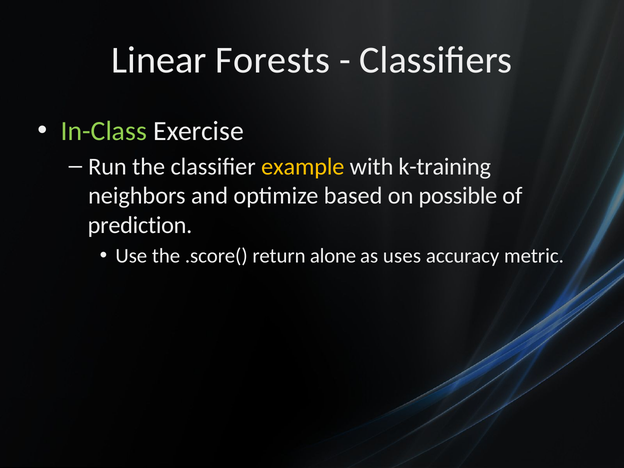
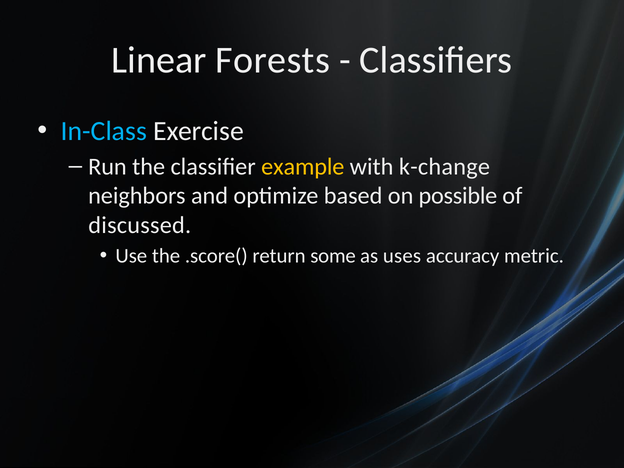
In-Class colour: light green -> light blue (104, 131)
k-training: k-training -> k-change (444, 167)
prediction: prediction -> discussed (140, 225)
alone: alone -> some (333, 256)
